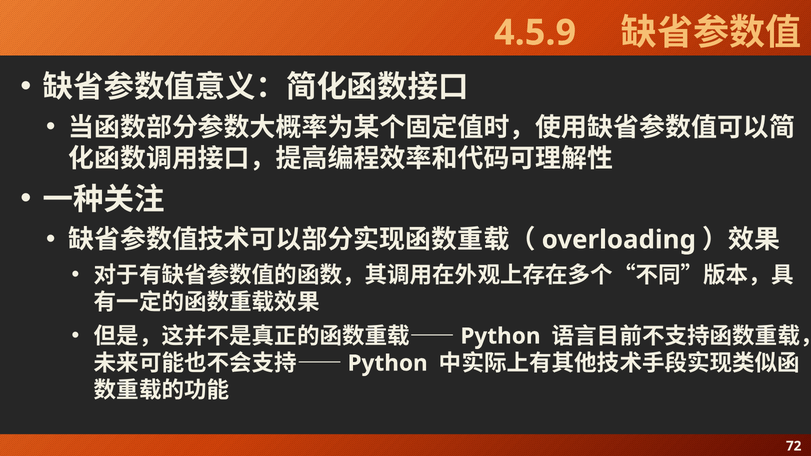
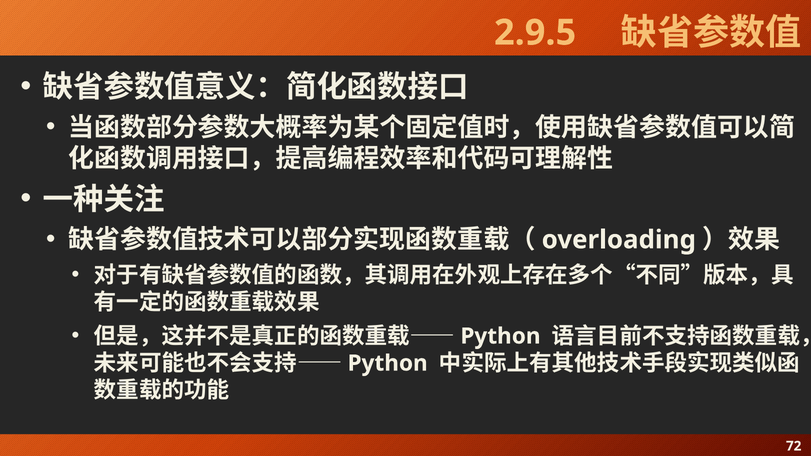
4.5.9: 4.5.9 -> 2.9.5 (535, 33)
